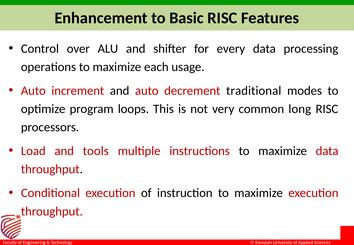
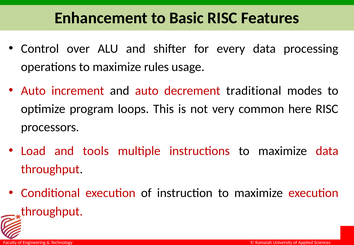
each: each -> rules (156, 67)
long: long -> here (300, 109)
